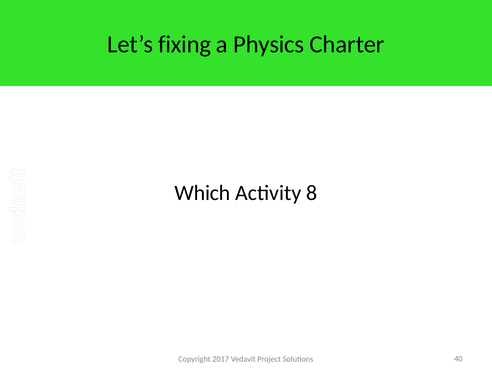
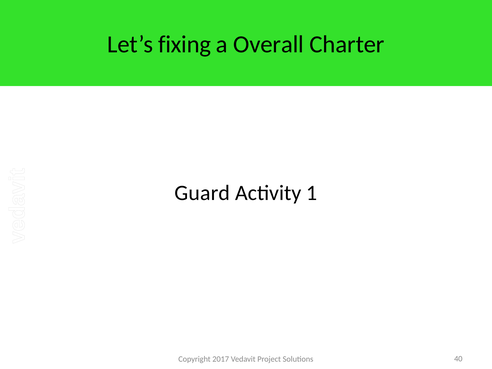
Physics: Physics -> Overall (269, 45)
Which: Which -> Guard (202, 193)
8: 8 -> 1 (312, 193)
